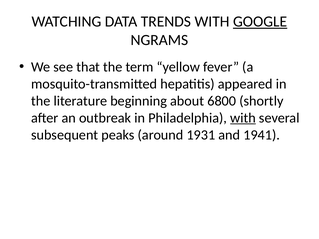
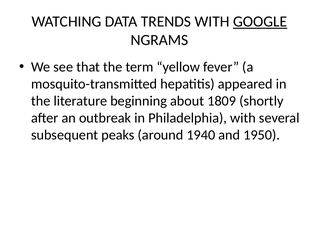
6800: 6800 -> 1809 (222, 101)
with underline: present -> none (243, 118)
1931: 1931 -> 1940 (201, 135)
1941: 1941 -> 1950 (262, 135)
